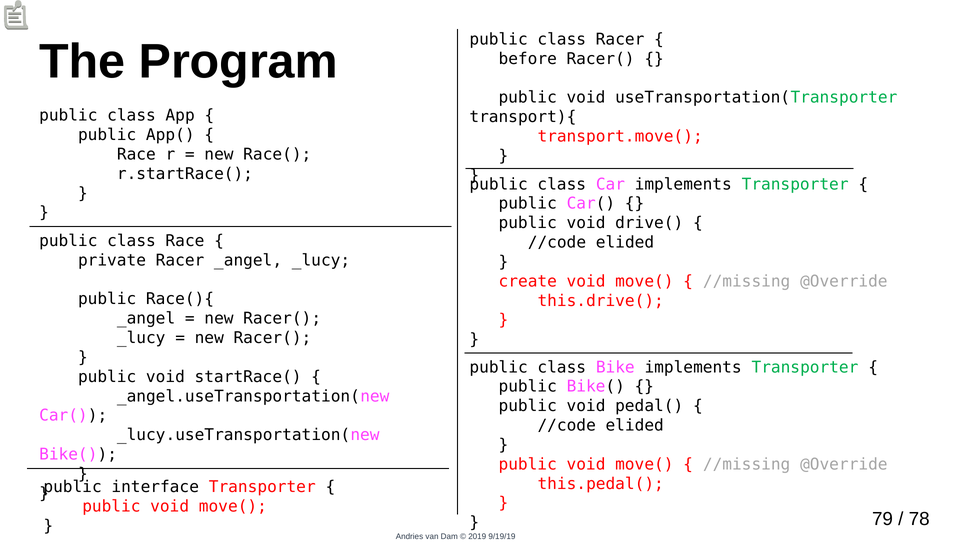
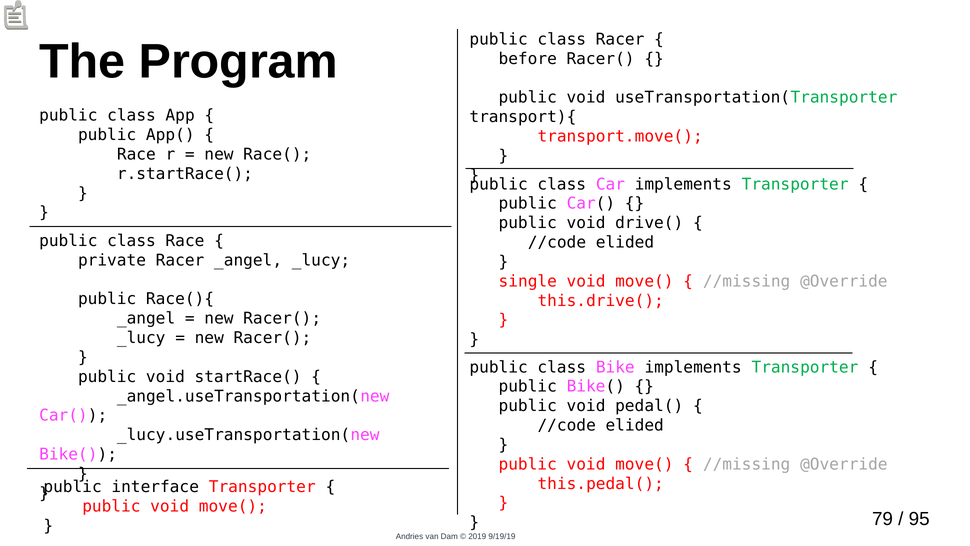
create: create -> single (528, 281)
78: 78 -> 95 (919, 518)
